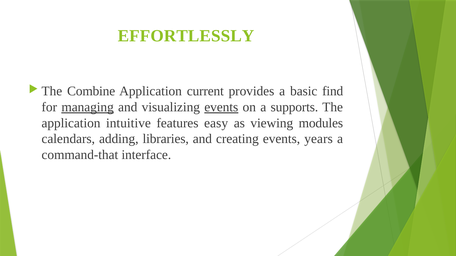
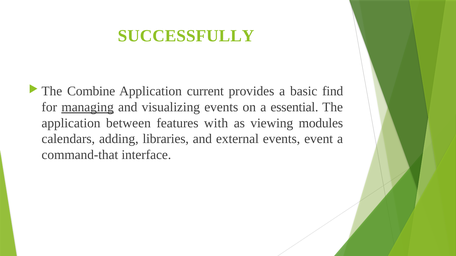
EFFORTLESSLY: EFFORTLESSLY -> SUCCESSFULLY (186, 36)
events underline: present -> none (221, 107)
supports: supports -> essential (294, 107)
intuitive: intuitive -> between (128, 123)
easy: easy -> with (216, 123)
creating: creating -> external (237, 139)
years: years -> event (319, 139)
